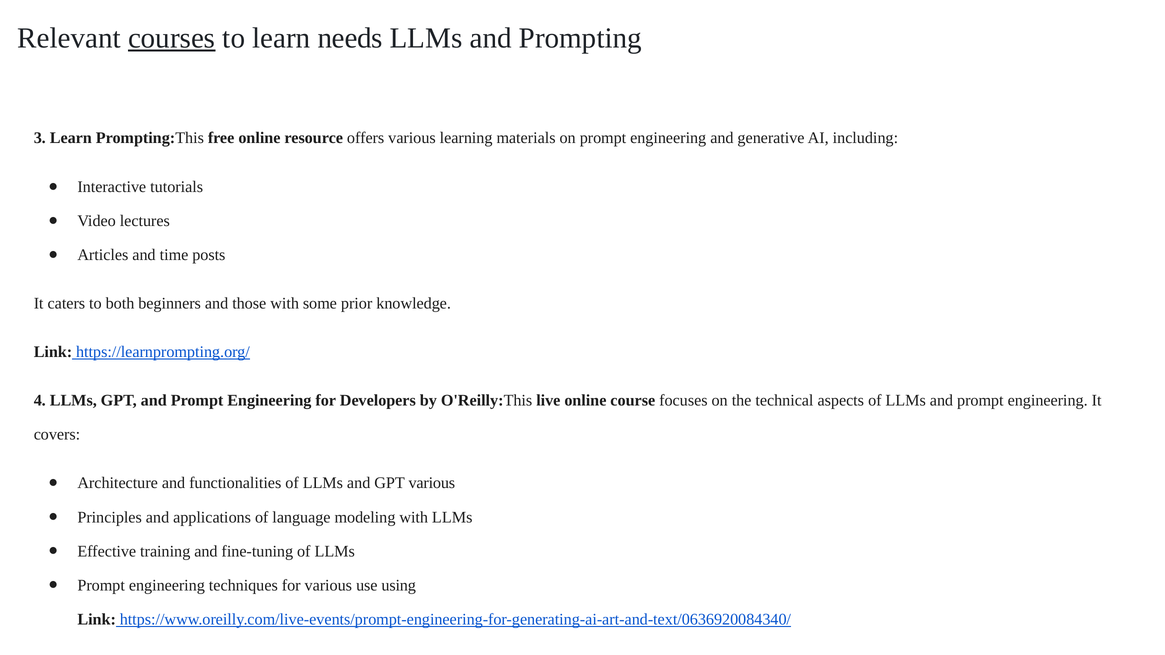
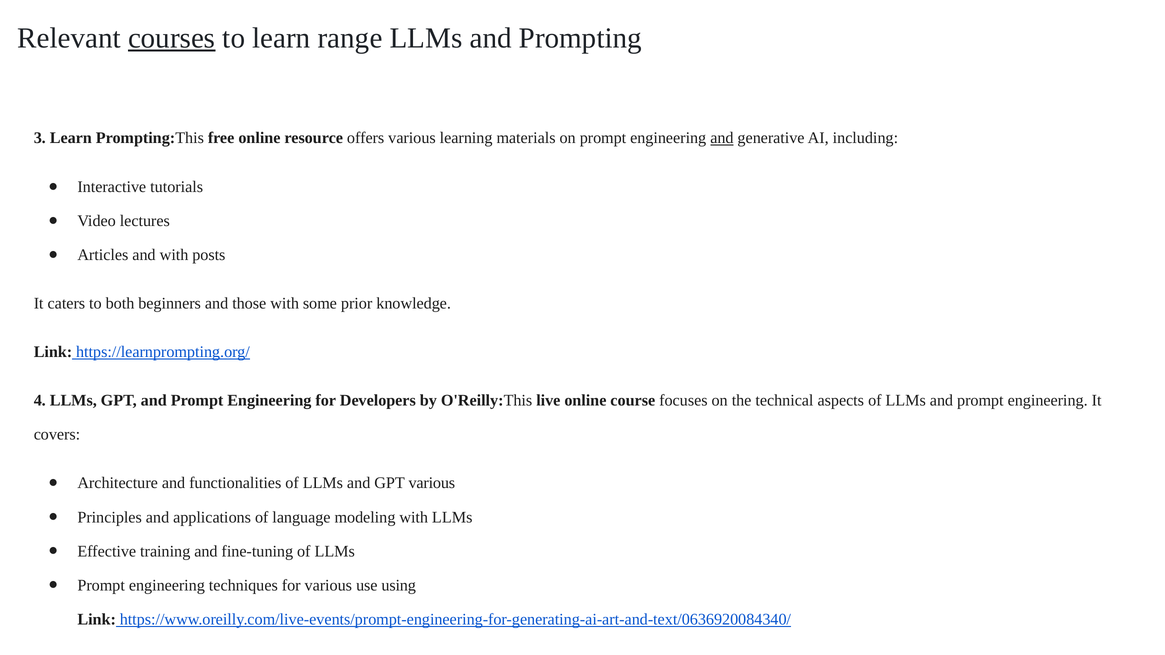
needs: needs -> range (350, 38)
and underline: none -> present (722, 138)
and time: time -> with (174, 255)
